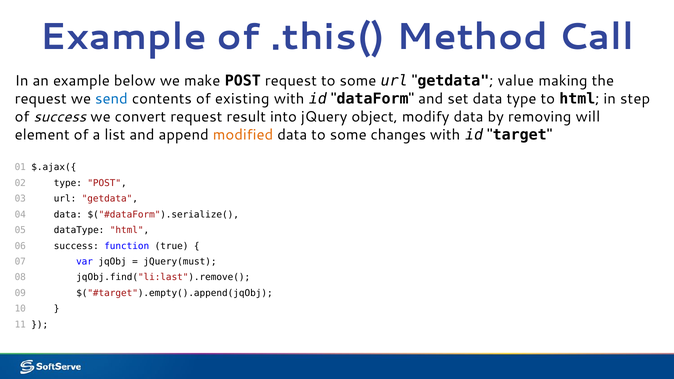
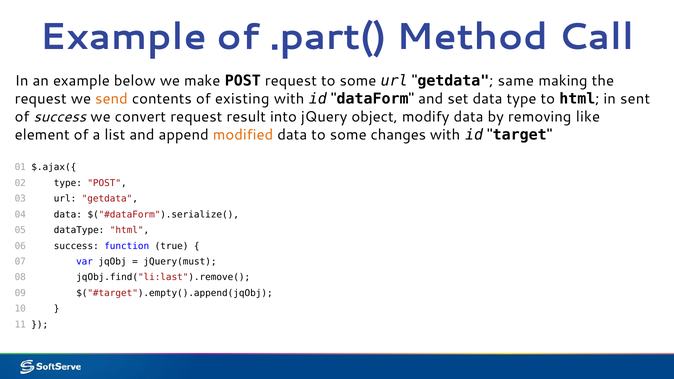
.this(: .this( -> .part( (328, 37)
value: value -> same (516, 81)
send colour: blue -> orange (111, 99)
step: step -> sent (635, 99)
will: will -> like (588, 117)
